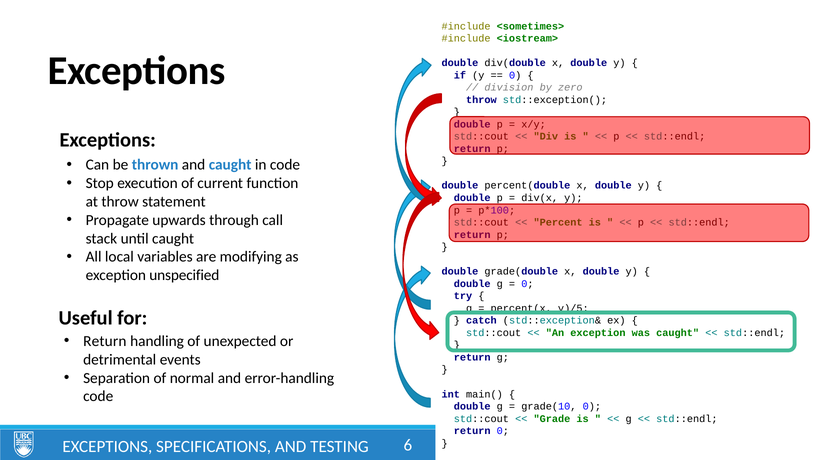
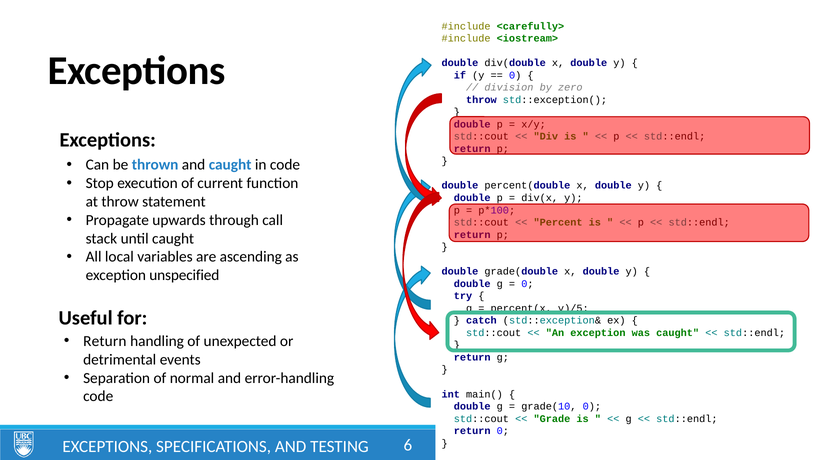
<sometimes>: <sometimes> -> <carefully> (530, 26)
modifying: modifying -> ascending (251, 257)
